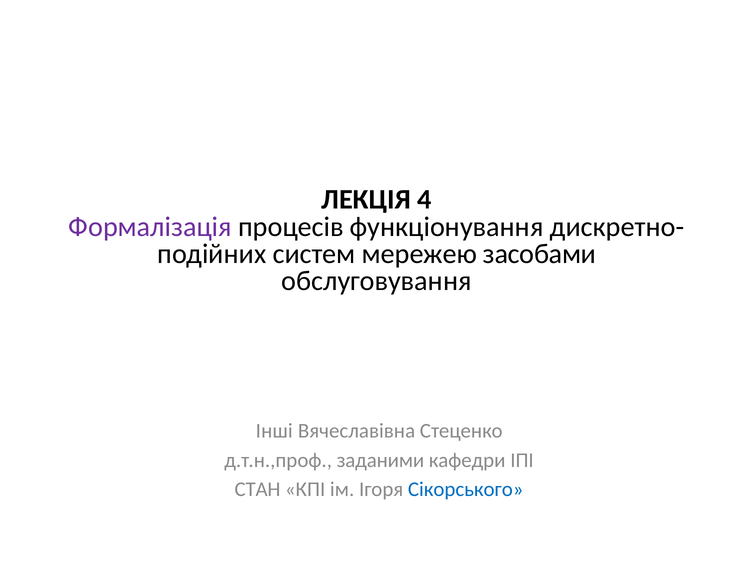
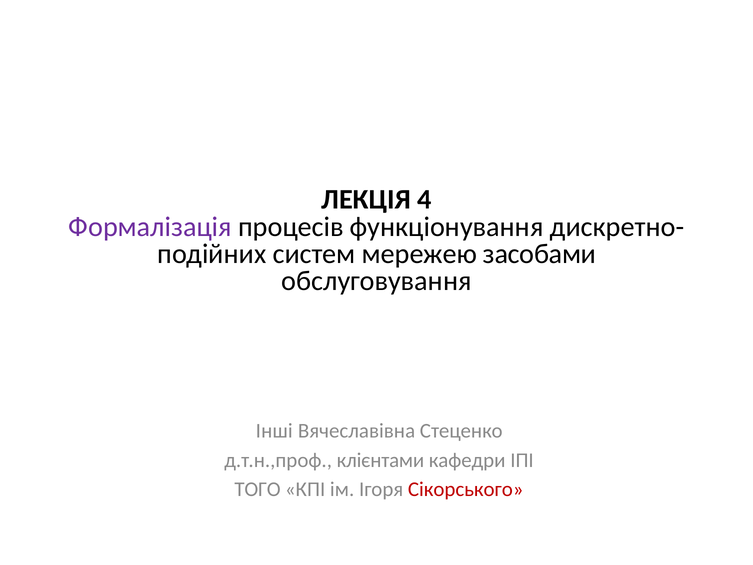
заданими: заданими -> клієнтами (380, 460)
СТАН: СТАН -> ТОГО (258, 489)
Сікорського colour: blue -> red (466, 489)
